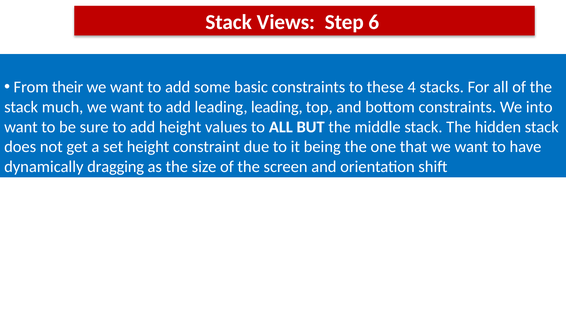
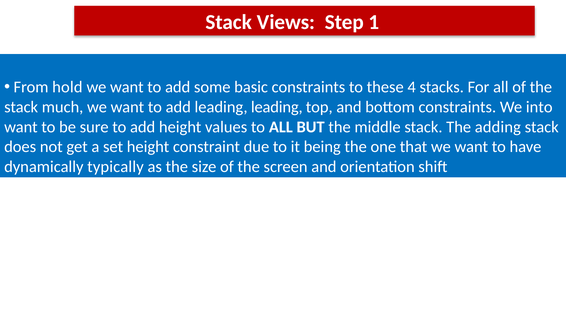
6: 6 -> 1 (374, 22)
their: their -> hold (67, 87)
hidden: hidden -> adding (498, 127)
dragging: dragging -> typically (115, 166)
